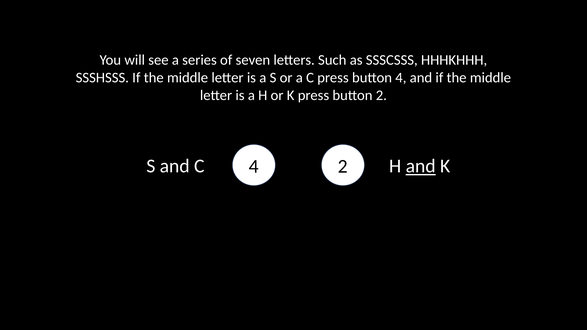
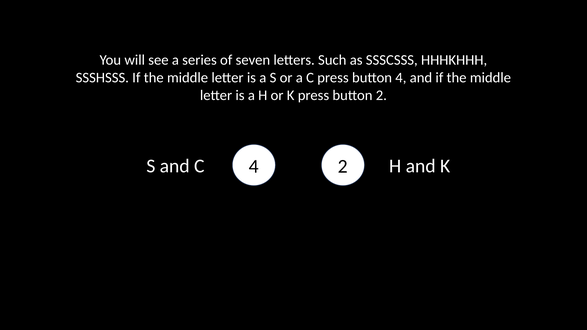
and underline: present -> none (421, 166)
